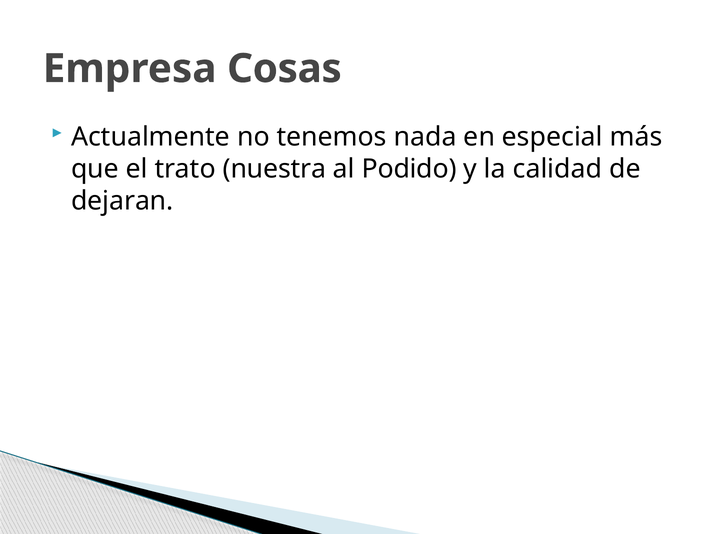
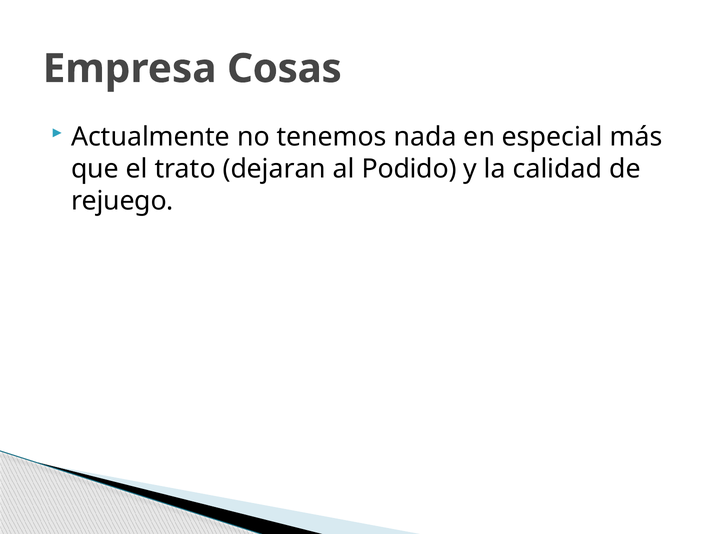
nuestra: nuestra -> dejaran (274, 169)
dejaran: dejaran -> rejuego (122, 201)
